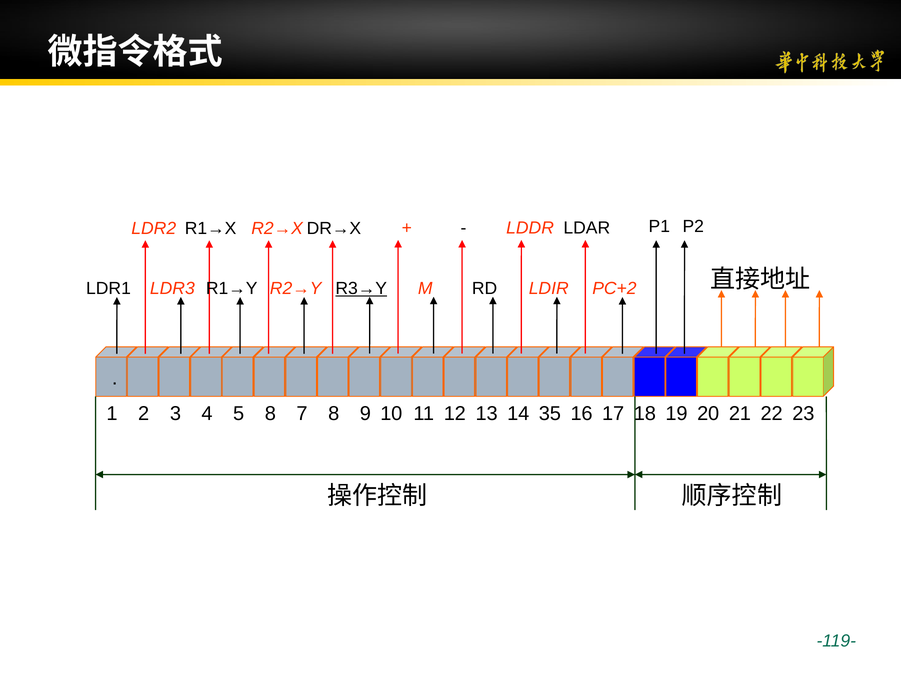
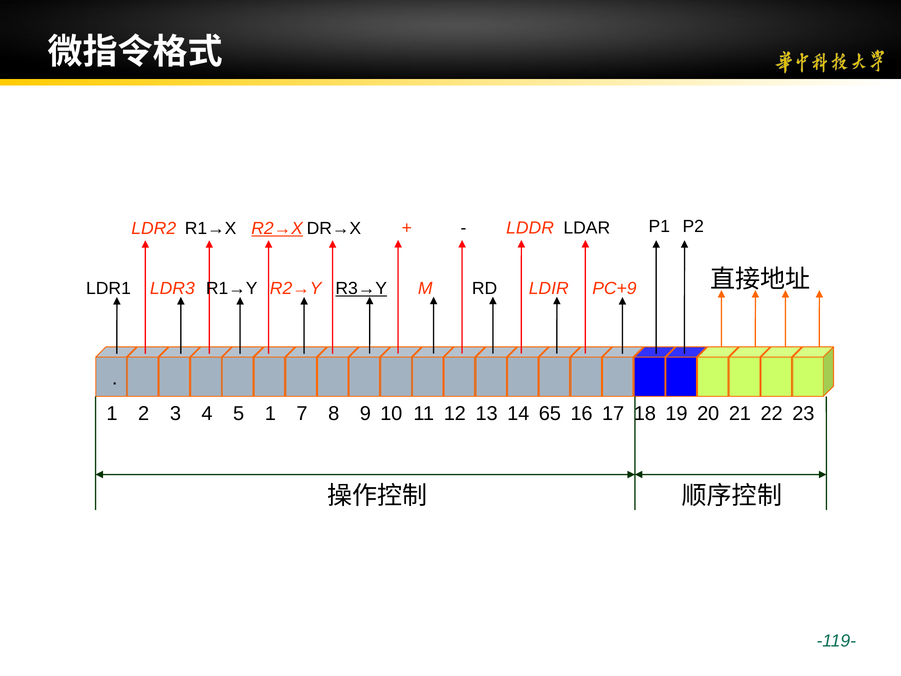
R2→X underline: none -> present (277, 228)
PC+2: PC+2 -> PC+9 (614, 289)
5 8: 8 -> 1 (270, 413)
35: 35 -> 65 (550, 413)
